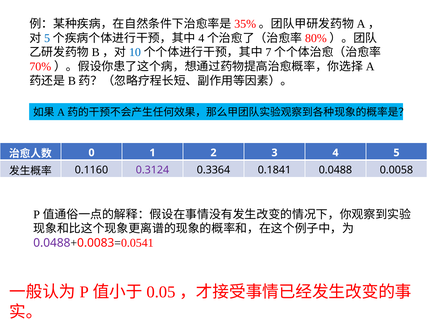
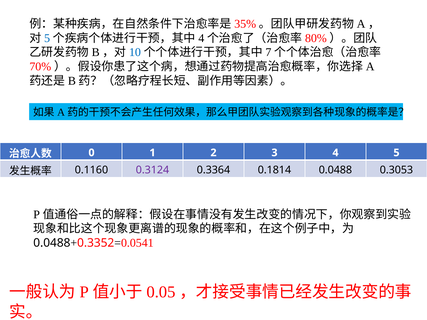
0.1841: 0.1841 -> 0.1814 (274, 170)
0.0058: 0.0058 -> 0.3053 (396, 170)
0.0488 colour: purple -> black (52, 243)
0.0083: 0.0083 -> 0.3352 (96, 243)
